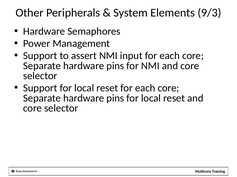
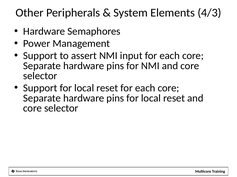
9/3: 9/3 -> 4/3 (209, 13)
